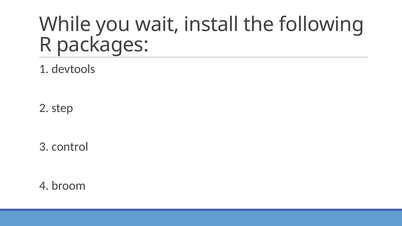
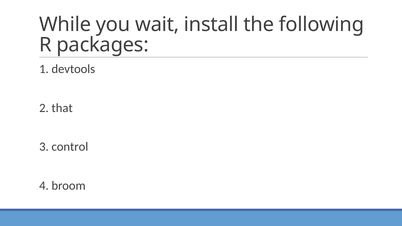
step: step -> that (62, 108)
